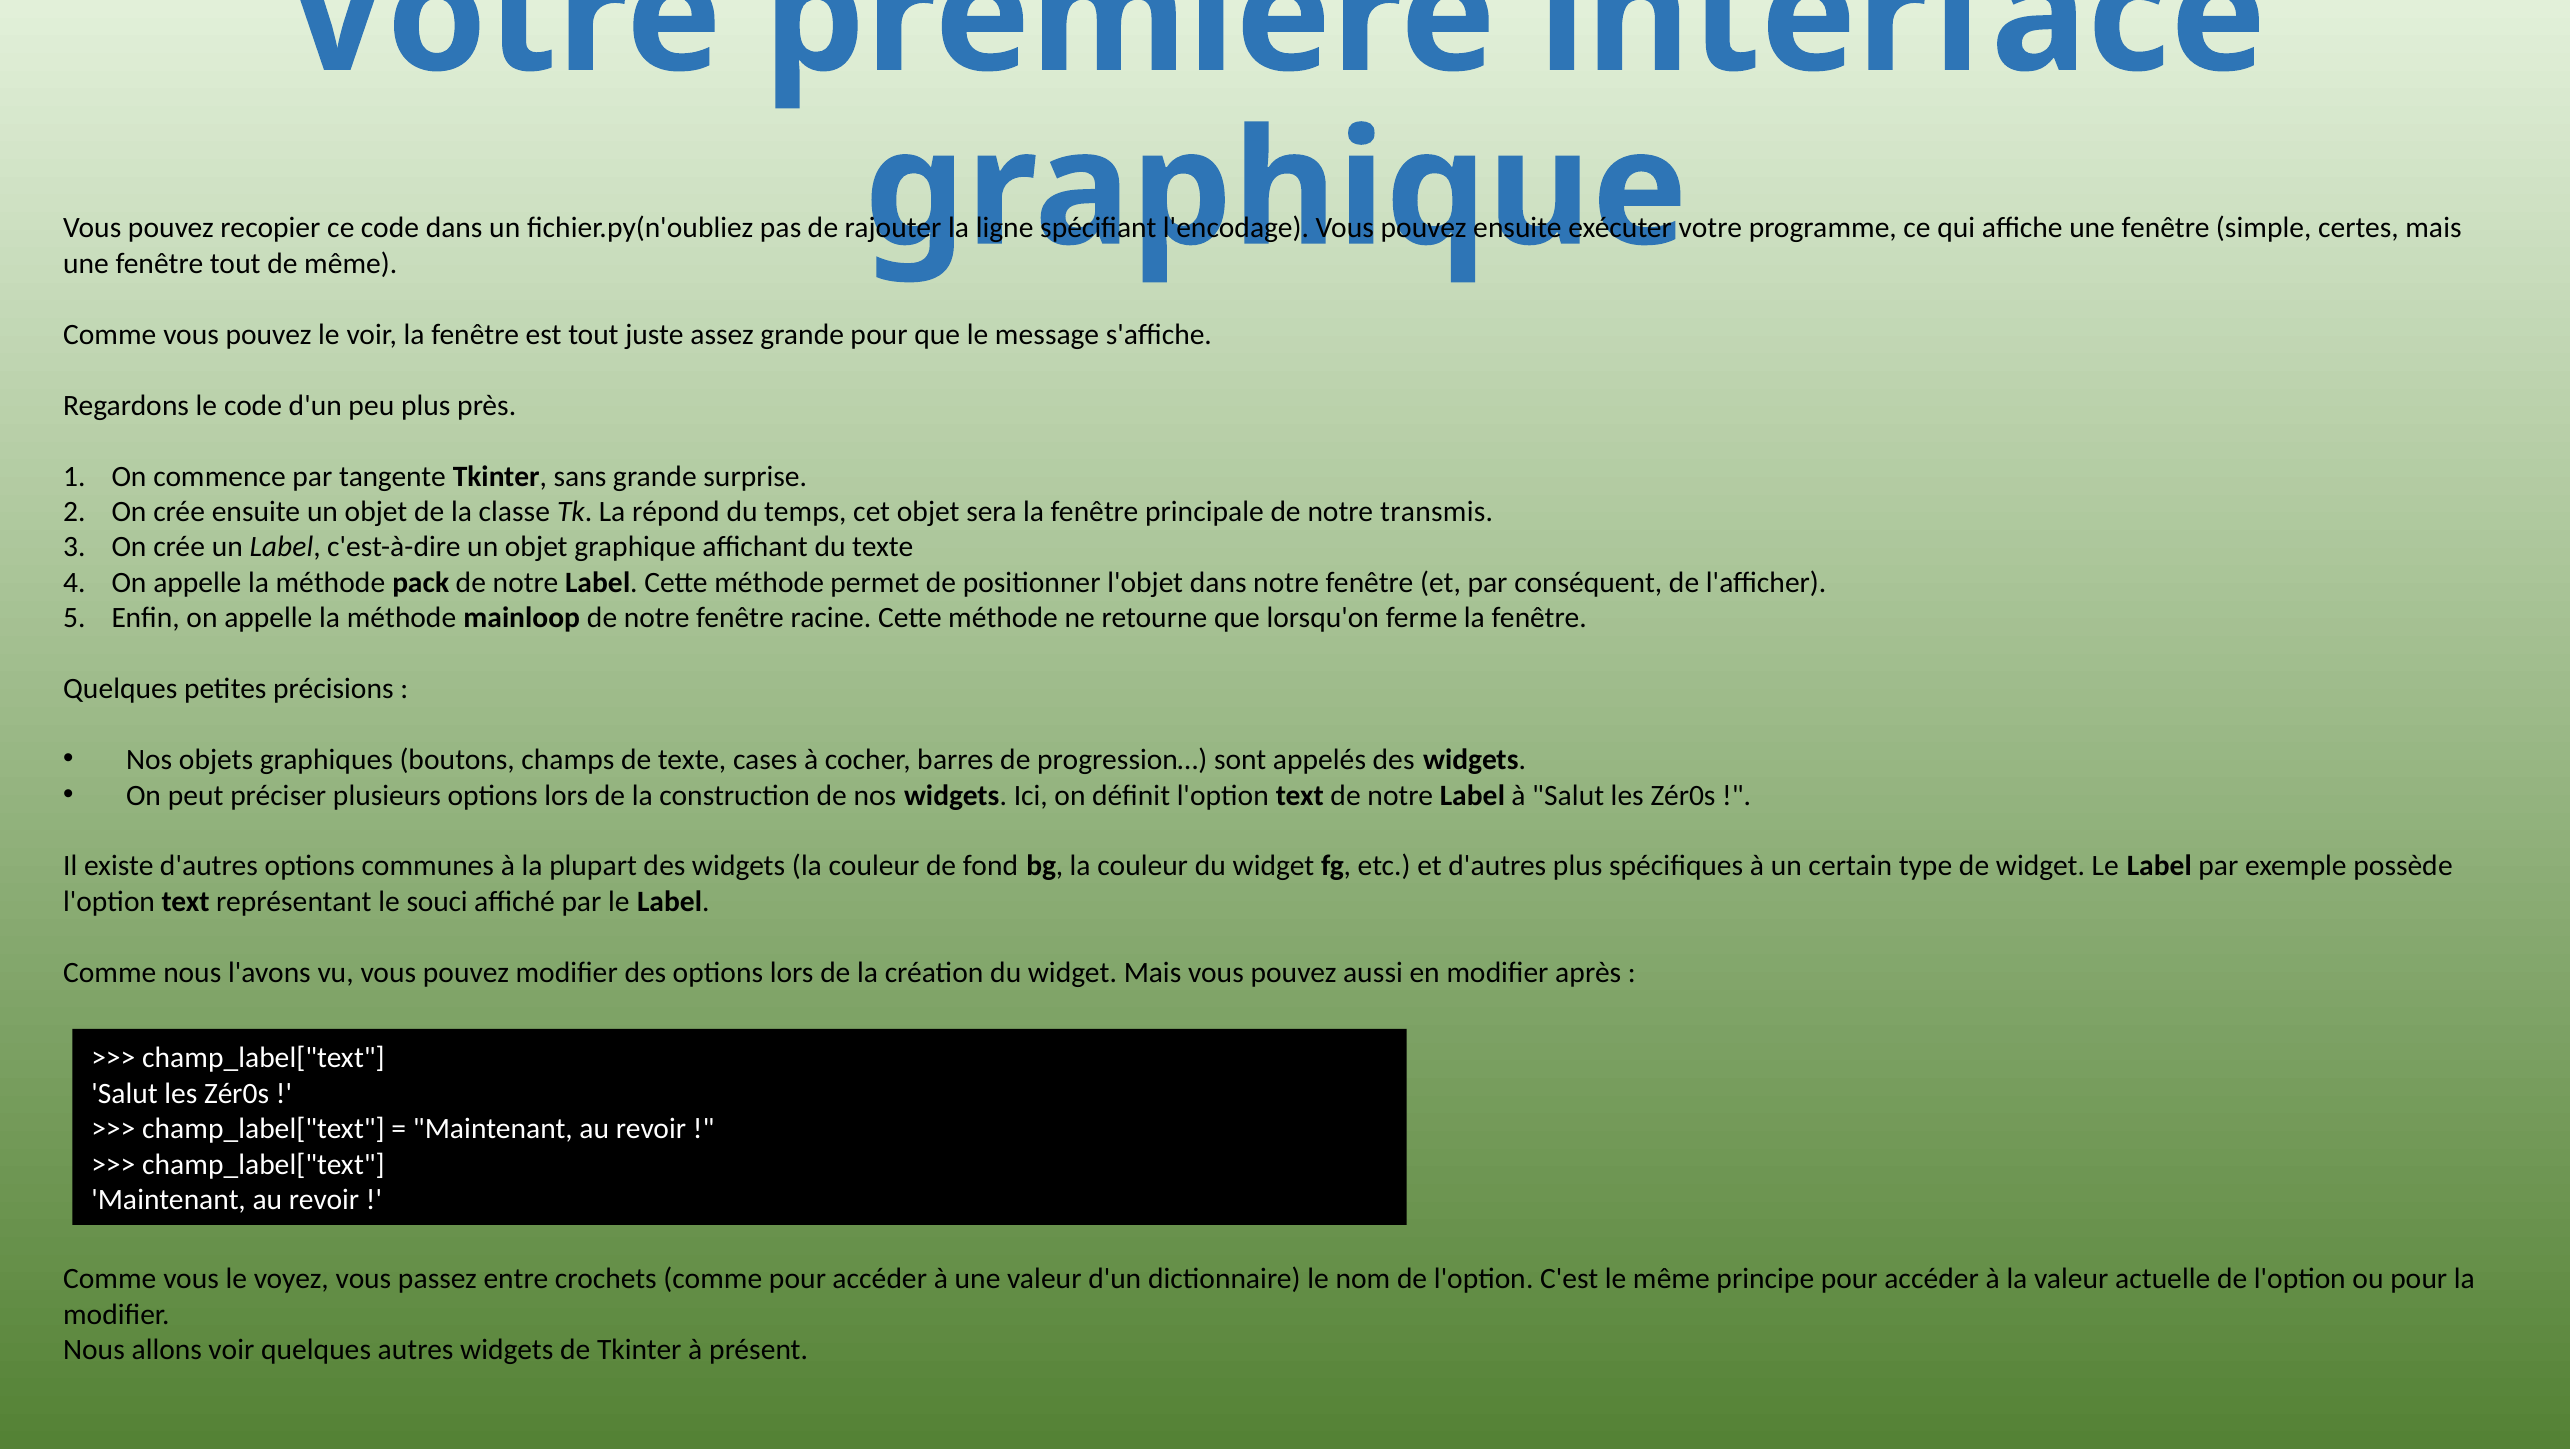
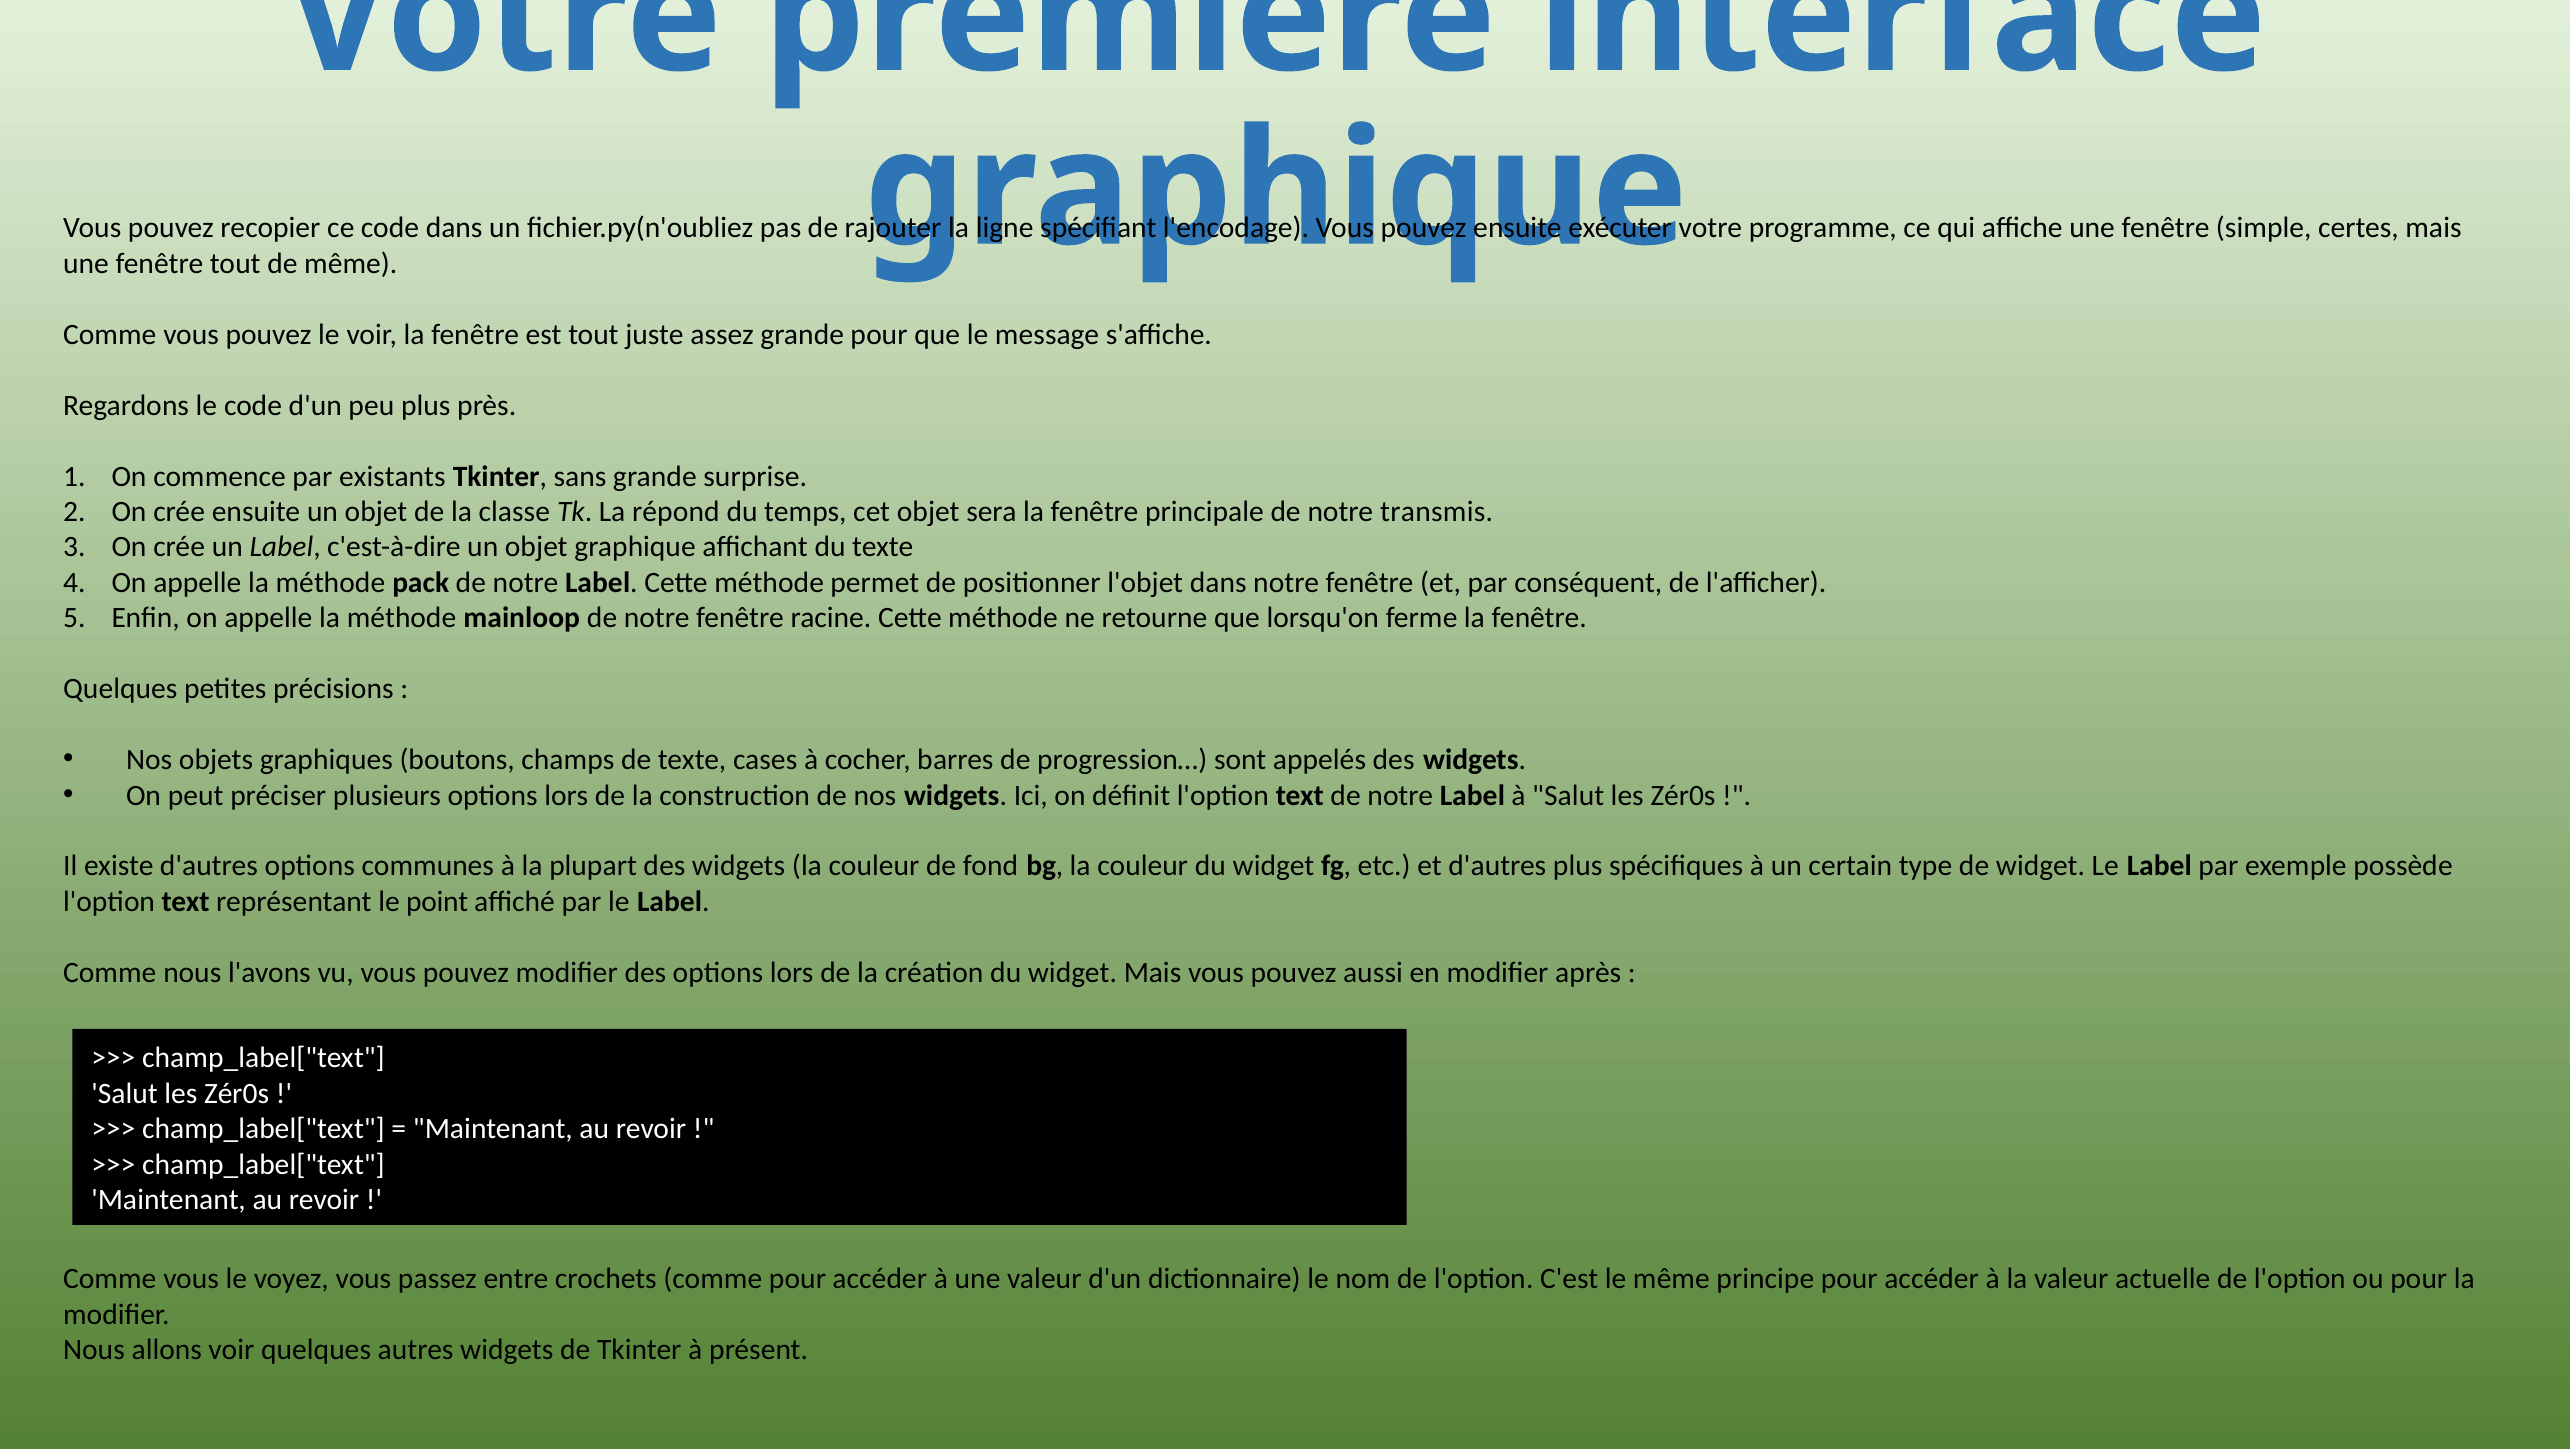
tangente: tangente -> existants (392, 476)
souci: souci -> point (437, 902)
